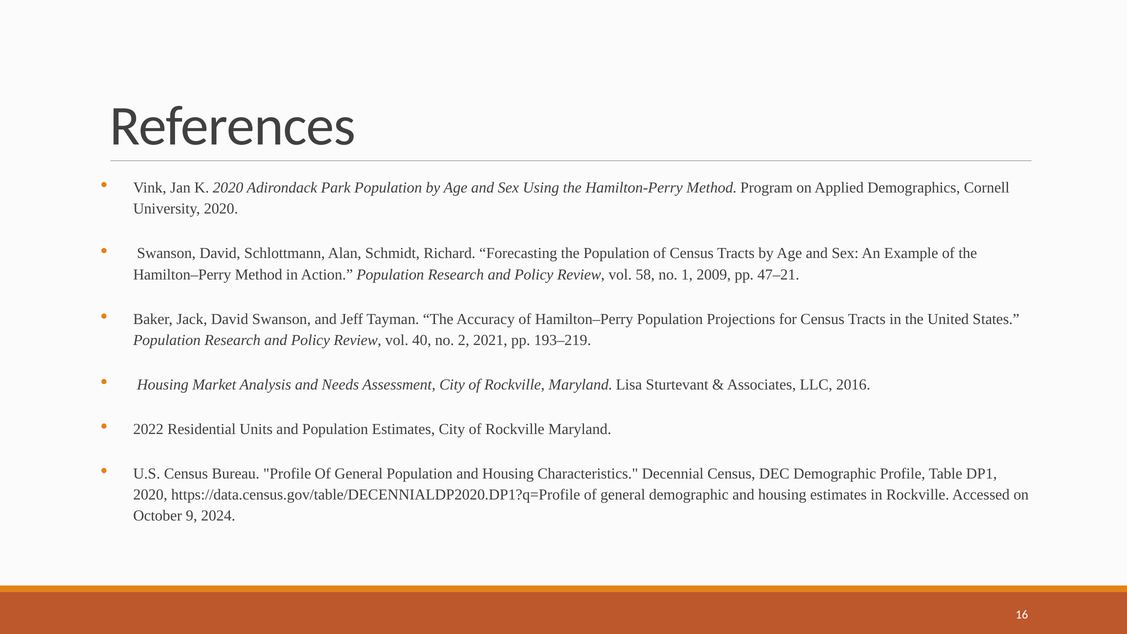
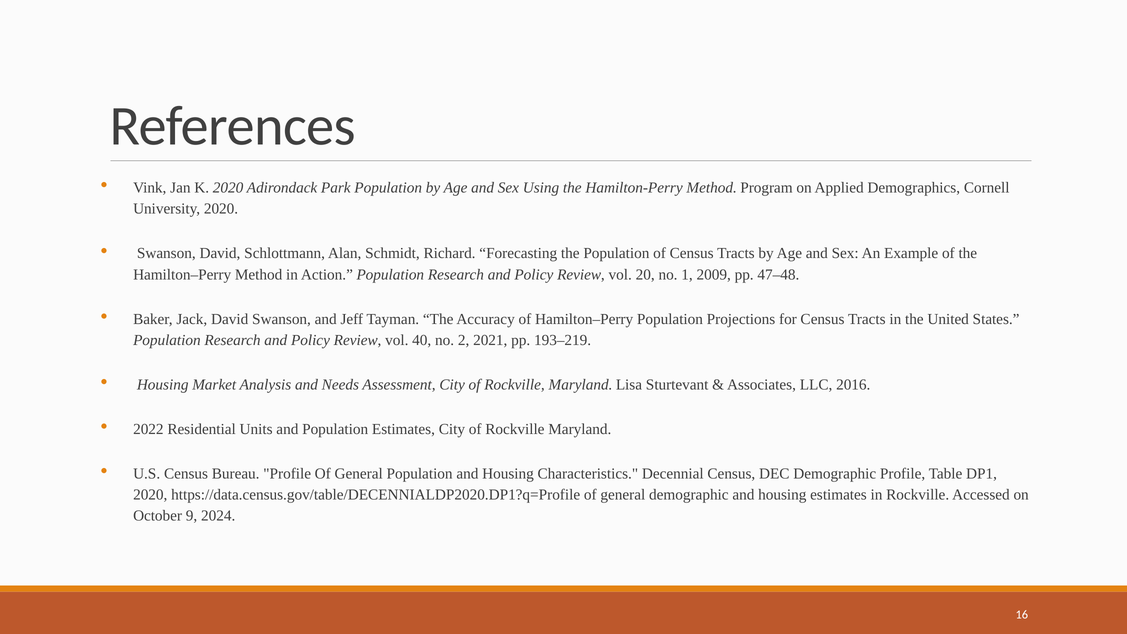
58: 58 -> 20 (645, 274)
47–21: 47–21 -> 47–48 (778, 274)
